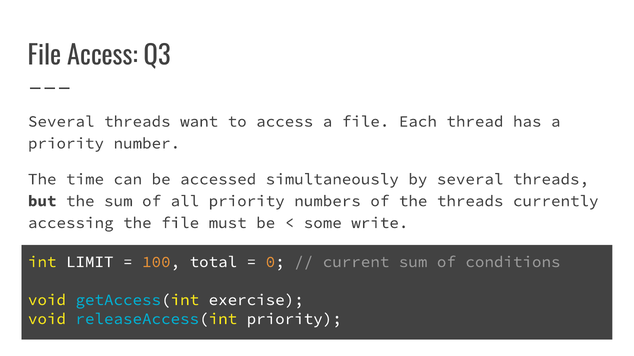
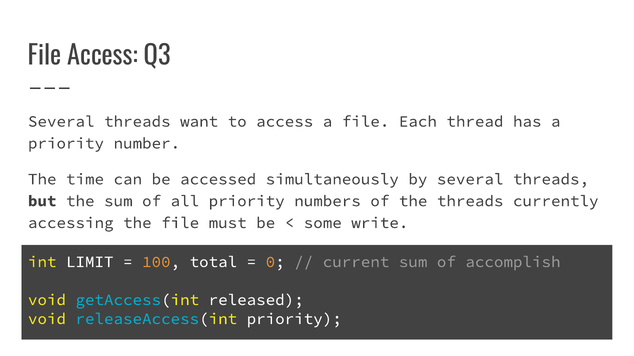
conditions: conditions -> accomplish (513, 262)
exercise: exercise -> released (256, 300)
